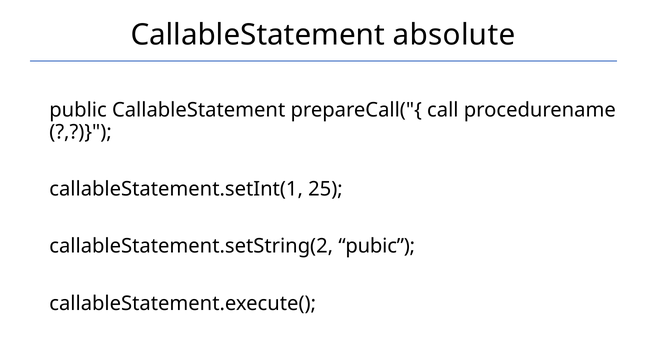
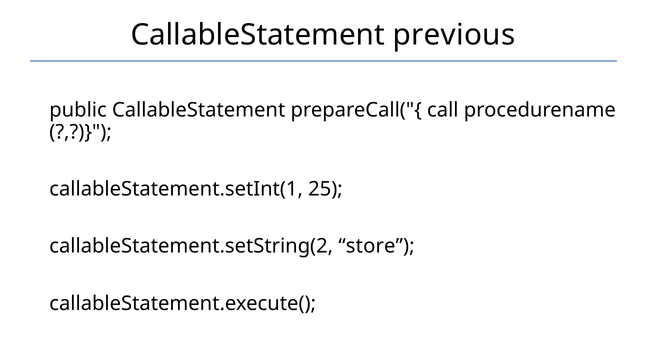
absolute: absolute -> previous (454, 35)
pubic: pubic -> store (377, 246)
